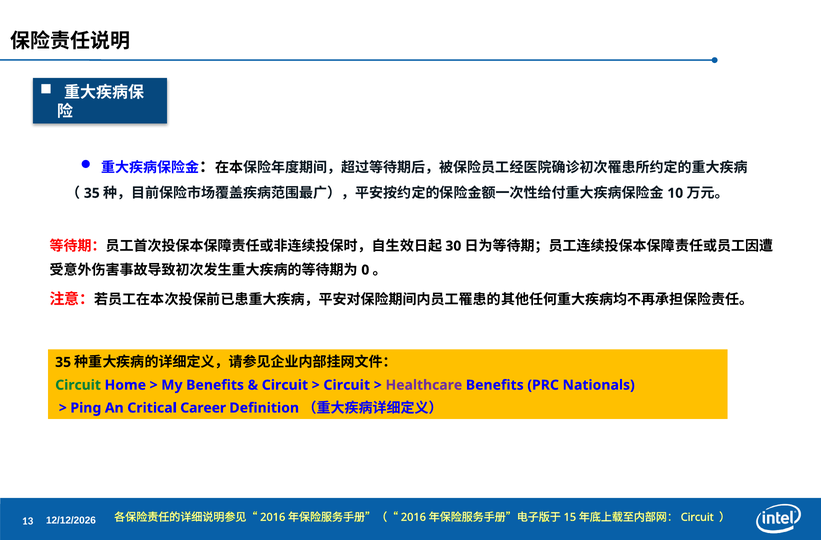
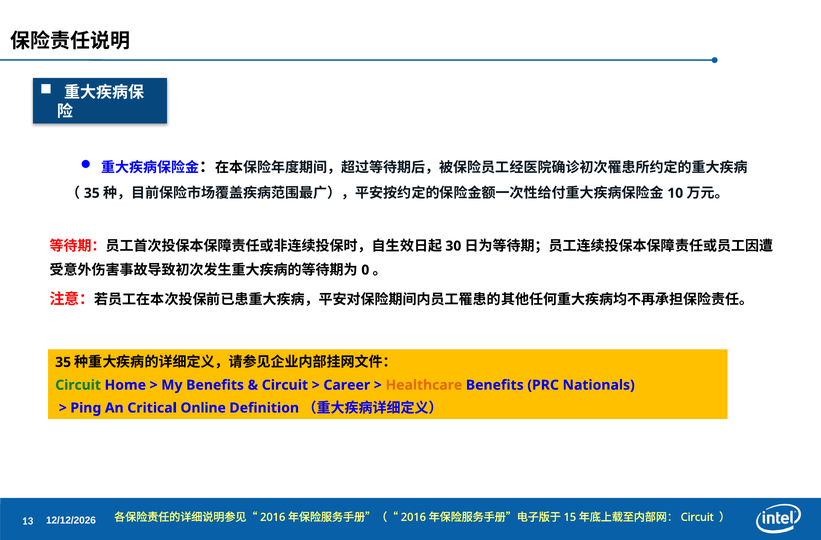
Circuit: Circuit -> Career (347, 385)
Healthcare colour: purple -> orange (424, 385)
Career: Career -> Online (203, 407)
